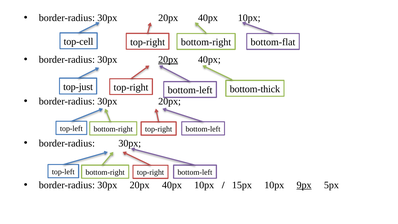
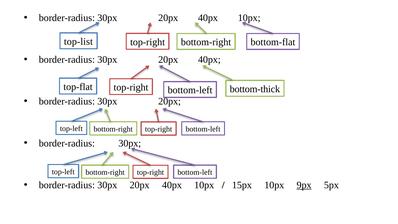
top-cell: top-cell -> top-list (78, 41)
20px underline: present -> none (168, 60)
top-just: top-just -> top-flat (78, 87)
